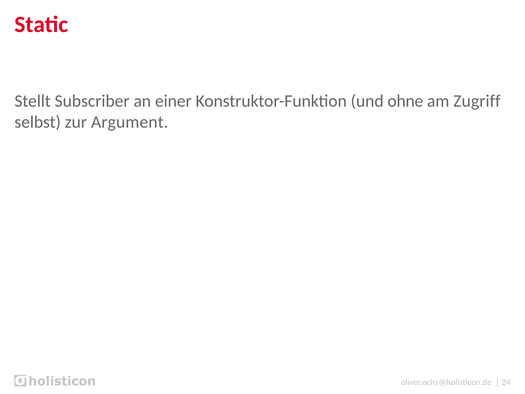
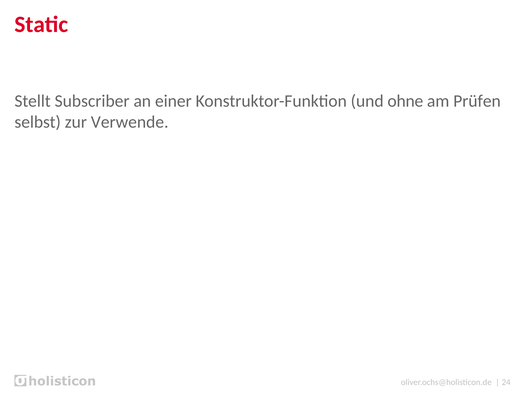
Zugriff: Zugriff -> Prüfen (477, 101)
Argument: Argument -> Verwende (130, 122)
